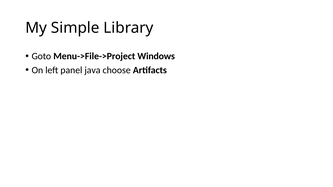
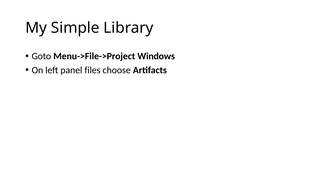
java: java -> files (92, 70)
